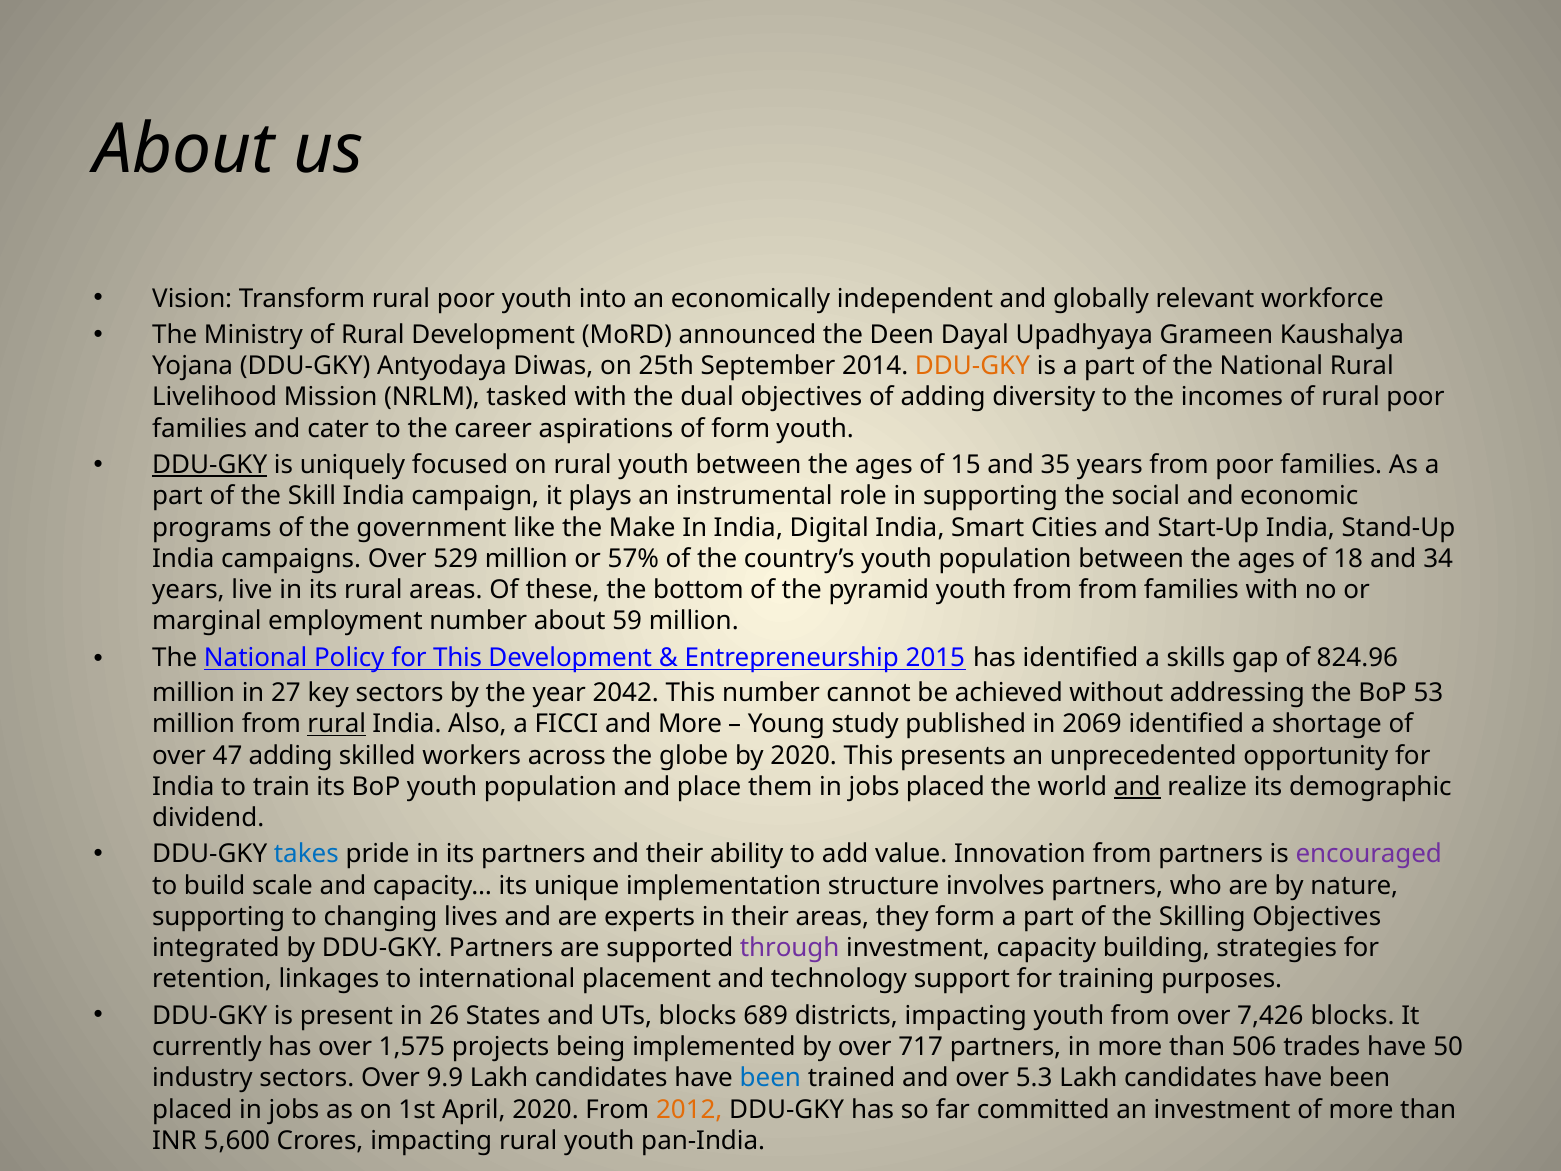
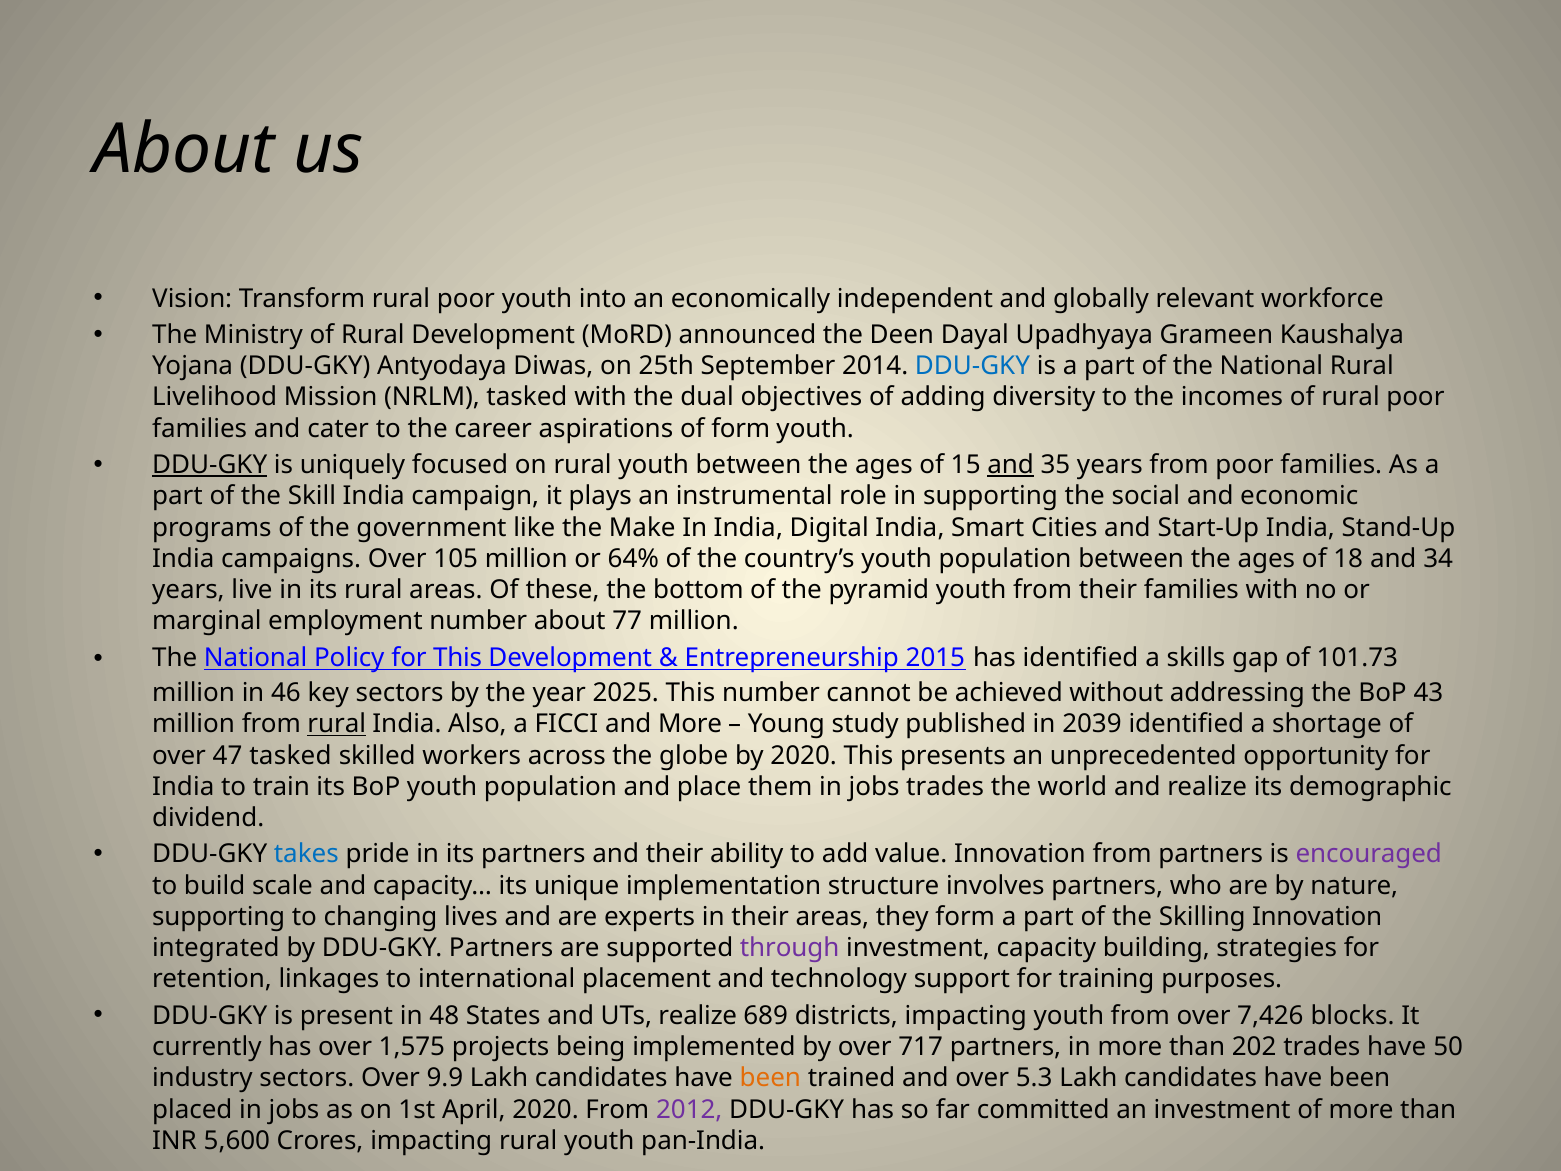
DDU-GKY colour: orange -> blue (973, 366)
and underline: none -> present (1011, 465)
529: 529 -> 105 (456, 559)
57%: 57% -> 64% (633, 559)
from from: from -> their (1108, 590)
59: 59 -> 77 (627, 621)
824.96: 824.96 -> 101.73 (1357, 657)
27: 27 -> 46 (286, 693)
2042: 2042 -> 2025 (626, 693)
53: 53 -> 43 (1428, 693)
2069: 2069 -> 2039 (1092, 724)
47 adding: adding -> tasked (290, 755)
jobs placed: placed -> trades (945, 787)
and underline: present -> none (1137, 787)
Skilling Objectives: Objectives -> Innovation (1317, 917)
26: 26 -> 48 (444, 1016)
UTs blocks: blocks -> realize (698, 1016)
506: 506 -> 202 (1254, 1047)
been colour: blue -> orange (770, 1078)
2012 colour: orange -> purple (689, 1109)
